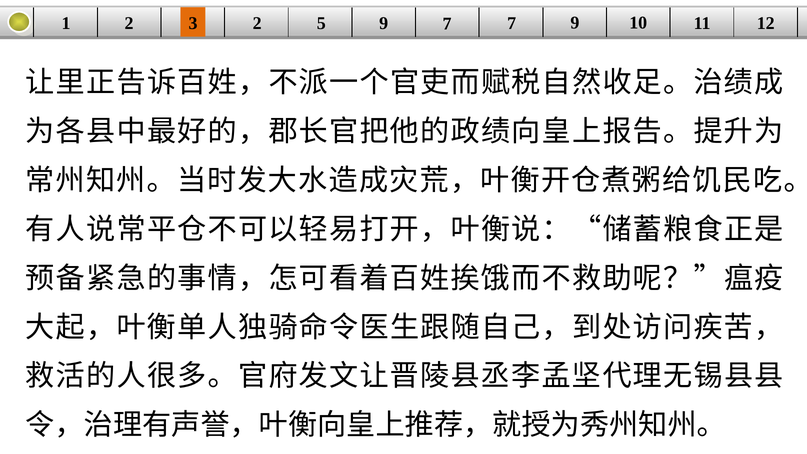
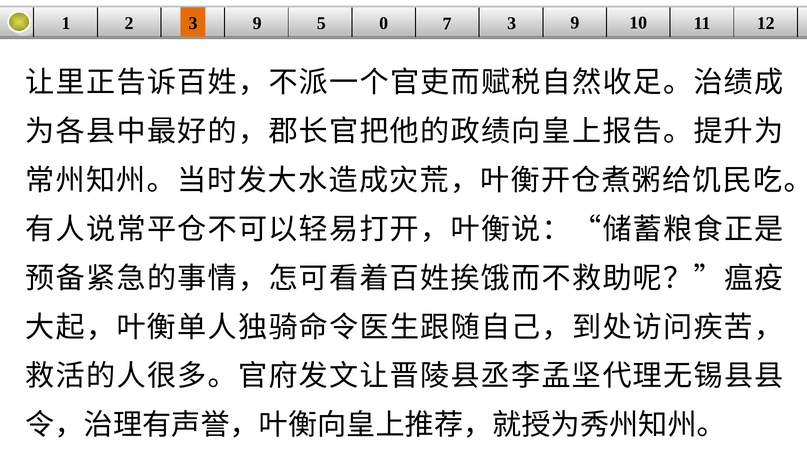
2 3 2: 2 -> 9 (257, 23)
5 9: 9 -> 0 (384, 23)
7 7: 7 -> 3 (512, 23)
